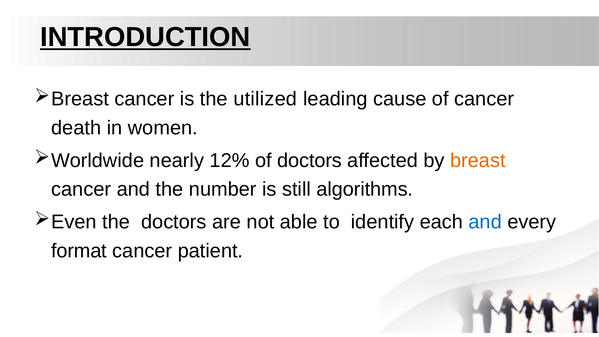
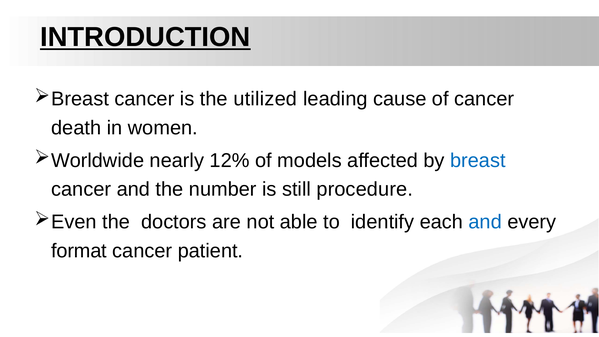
of doctors: doctors -> models (310, 161)
breast colour: orange -> blue (478, 161)
algorithms: algorithms -> procedure (365, 189)
